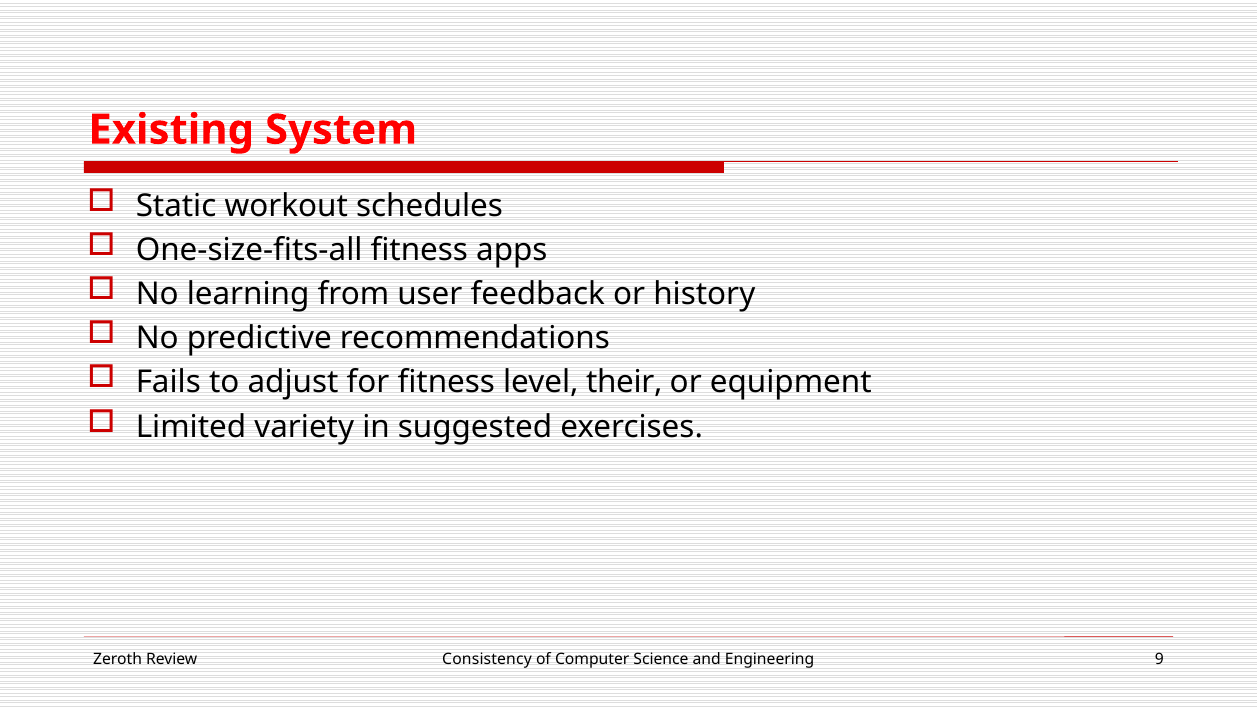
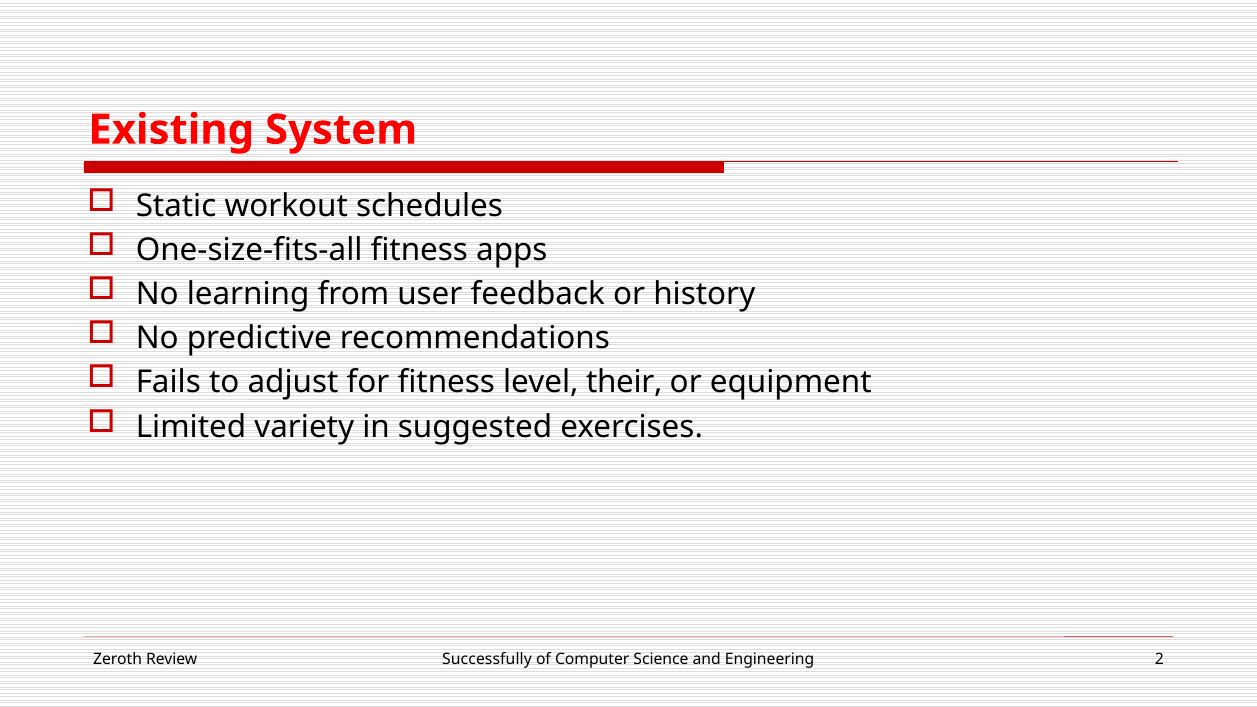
Consistency: Consistency -> Successfully (487, 659)
9: 9 -> 2 (1159, 659)
